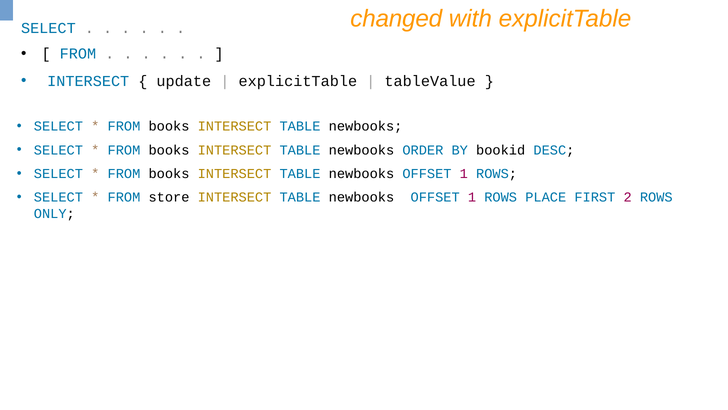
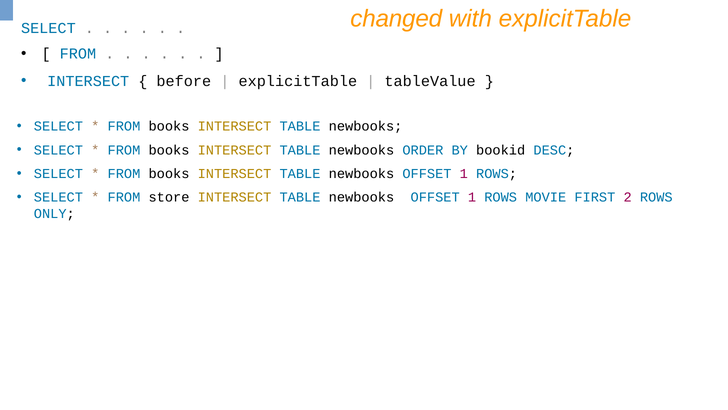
update: update -> before (184, 81)
PLACE: PLACE -> MOVIE (546, 197)
